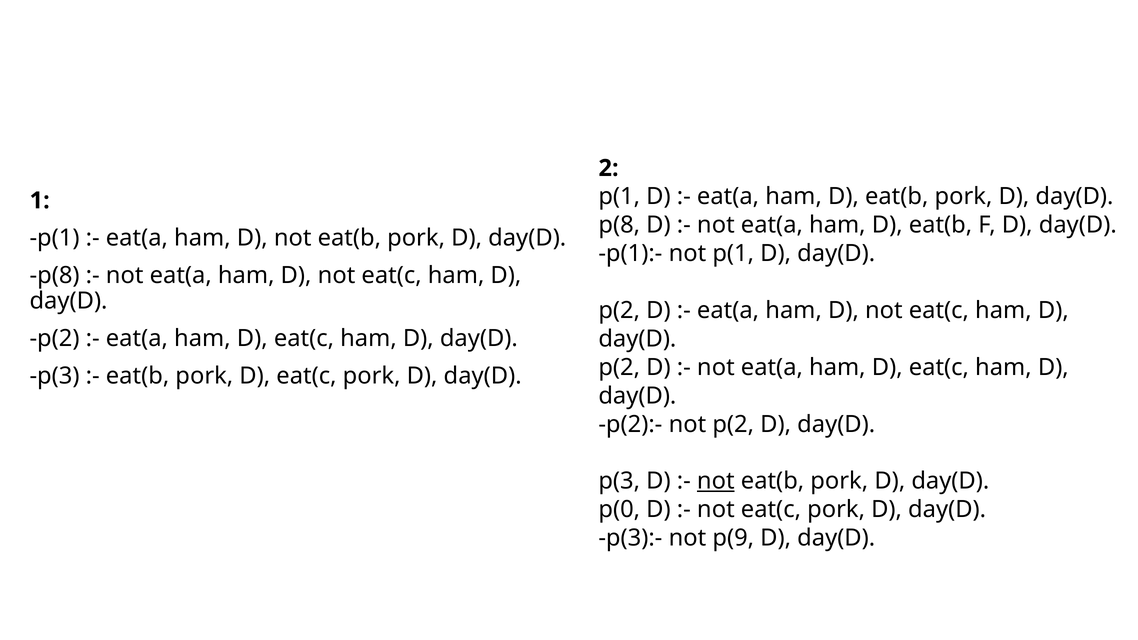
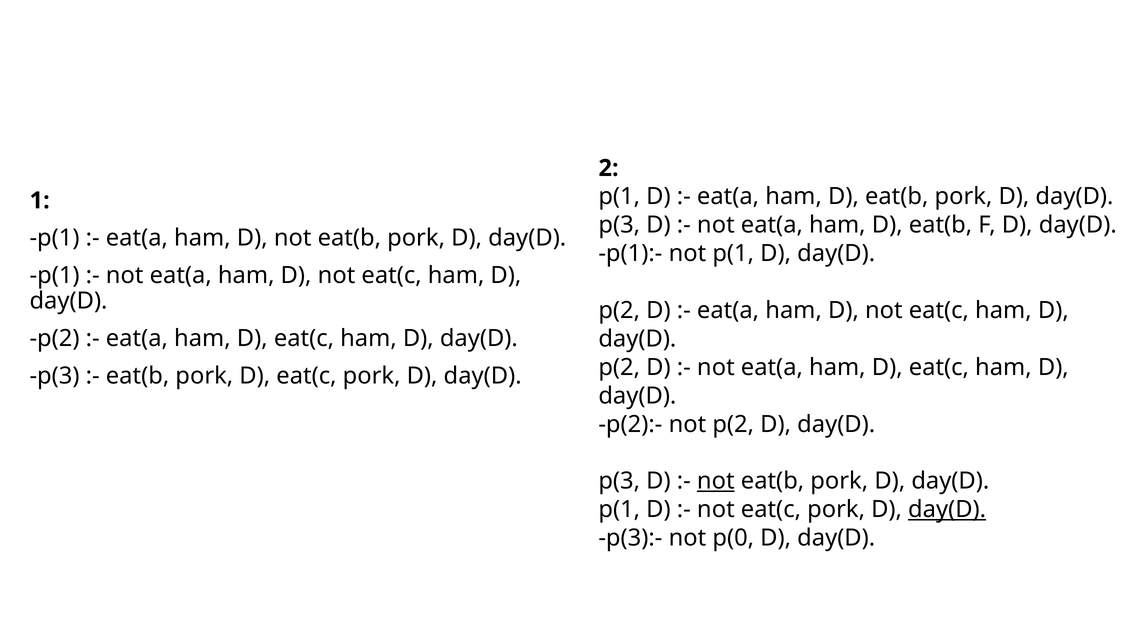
p(8: p(8 -> p(3 (619, 225)
p(8: p(8 -> p(1 (55, 276)
p(0: p(0 -> p(1 (619, 510)
day(D underline: none -> present (947, 510)
p(9: p(9 -> p(0 (733, 538)
